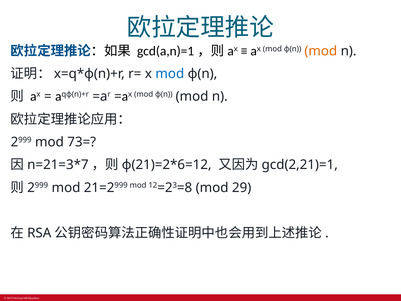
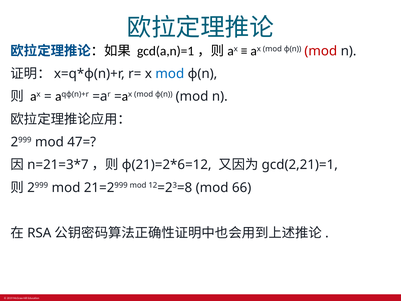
mod colour: orange -> red (321, 51)
73=: 73= -> 47= (82, 142)
29: 29 -> 66 (242, 187)
